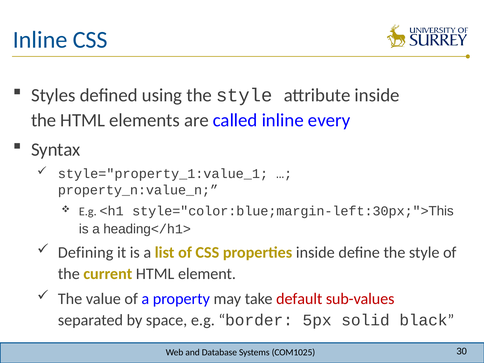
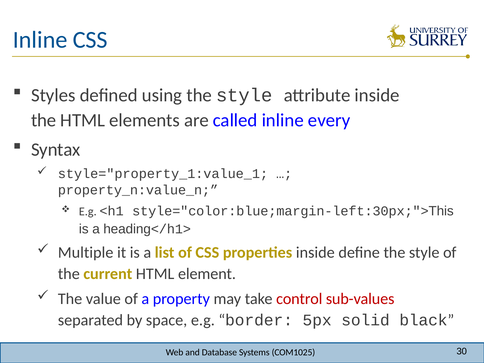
Defining: Defining -> Multiple (86, 252)
default: default -> control (299, 299)
